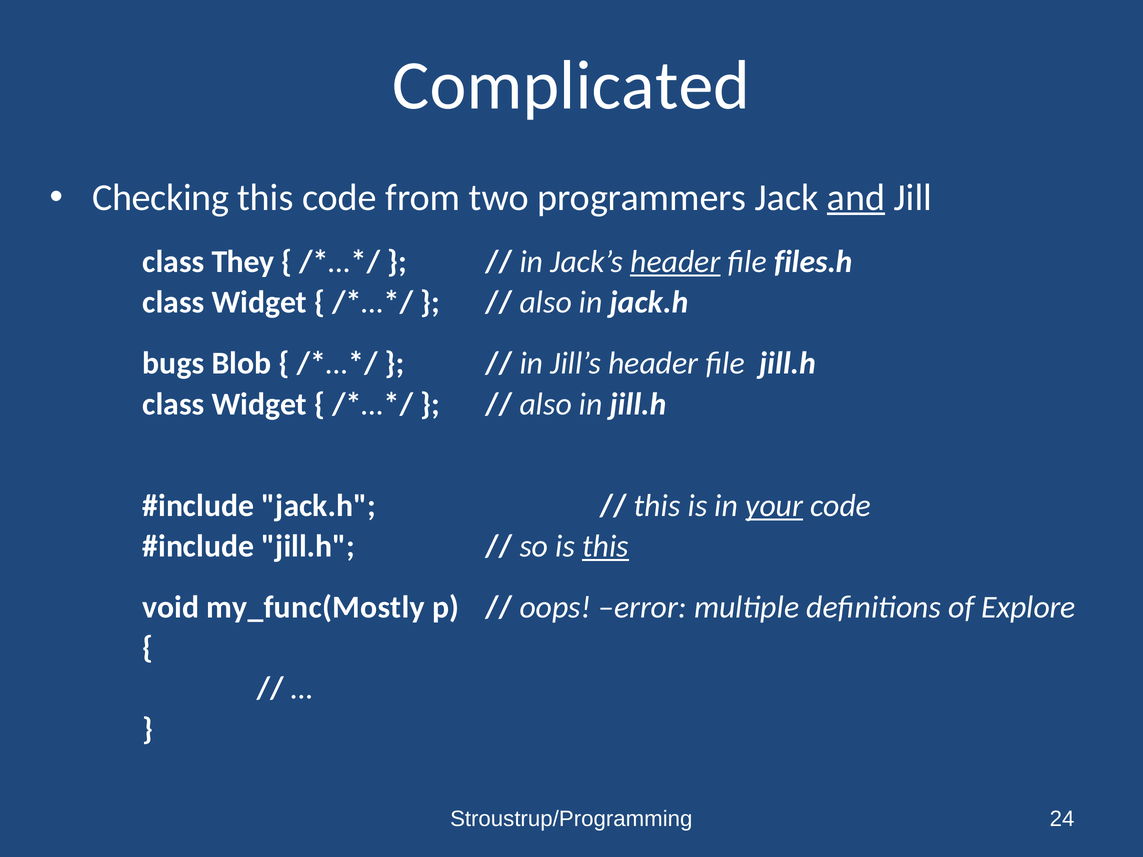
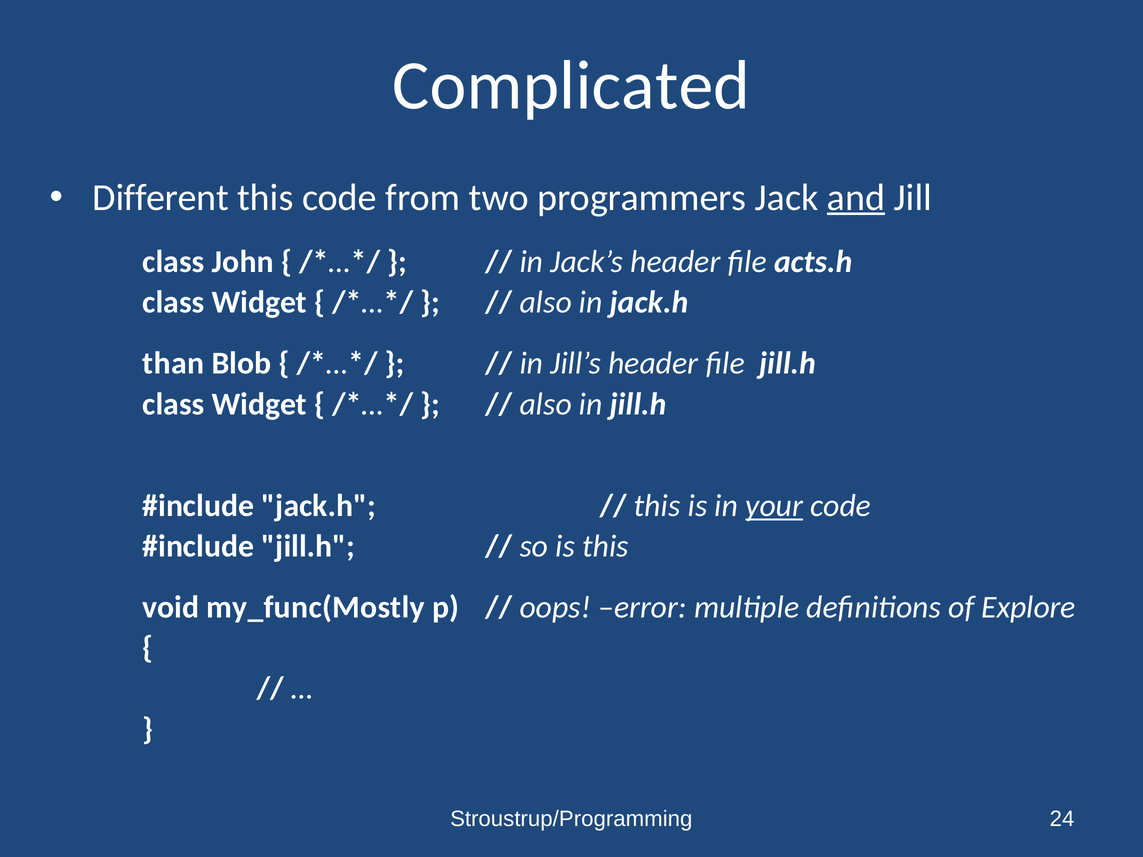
Checking: Checking -> Different (161, 198)
They: They -> John (243, 262)
header underline: present -> none (675, 262)
files.h: files.h -> acts.h (813, 262)
bugs: bugs -> than (173, 364)
this underline: present -> none (606, 546)
